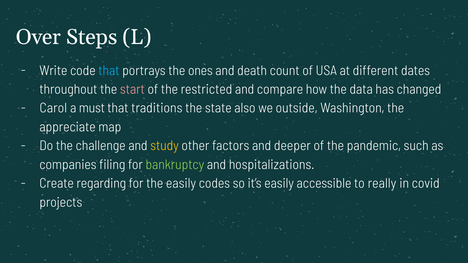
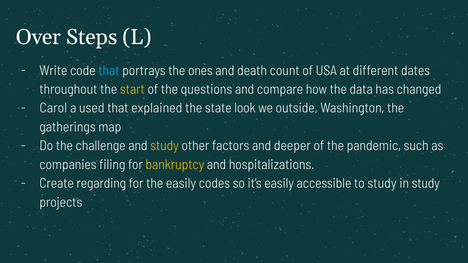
start colour: pink -> yellow (132, 89)
restricted: restricted -> questions (206, 89)
must: must -> used (92, 108)
traditions: traditions -> explained (157, 108)
also: also -> look (245, 108)
appreciate: appreciate -> gatherings (67, 127)
bankruptcy colour: light green -> yellow (175, 165)
to really: really -> study (382, 184)
in covid: covid -> study (426, 184)
